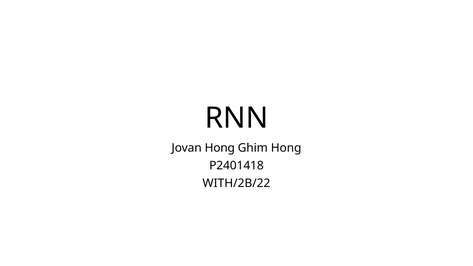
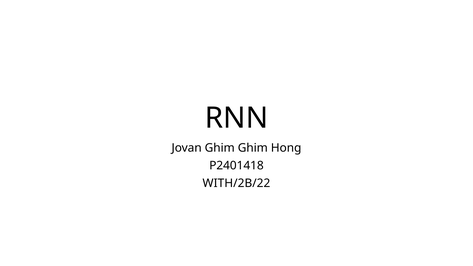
Jovan Hong: Hong -> Ghim (220, 148)
